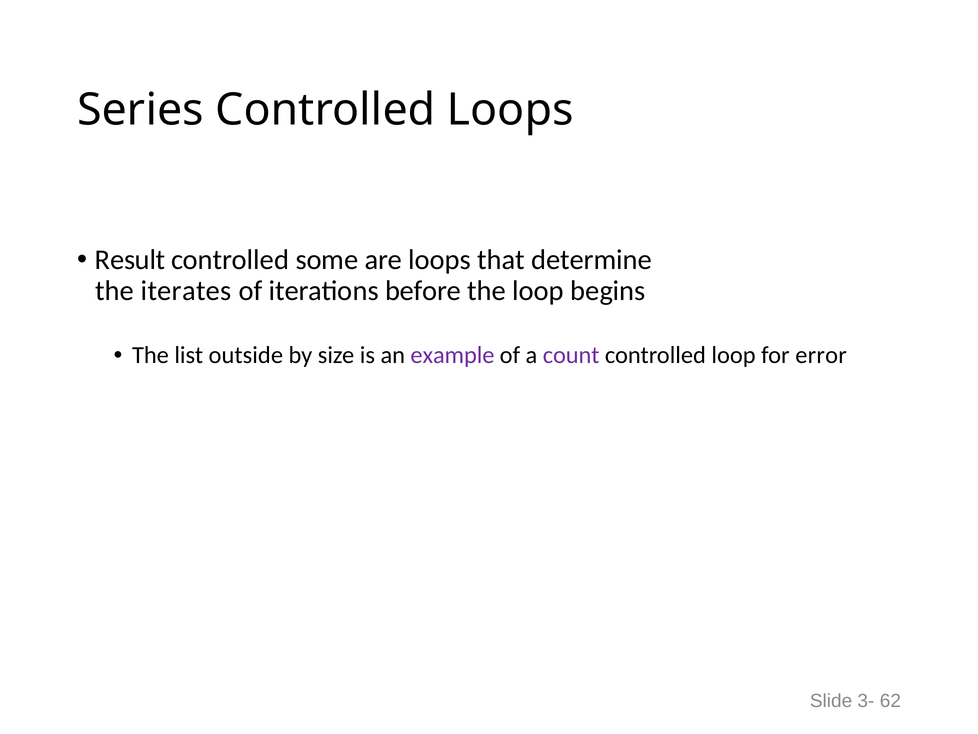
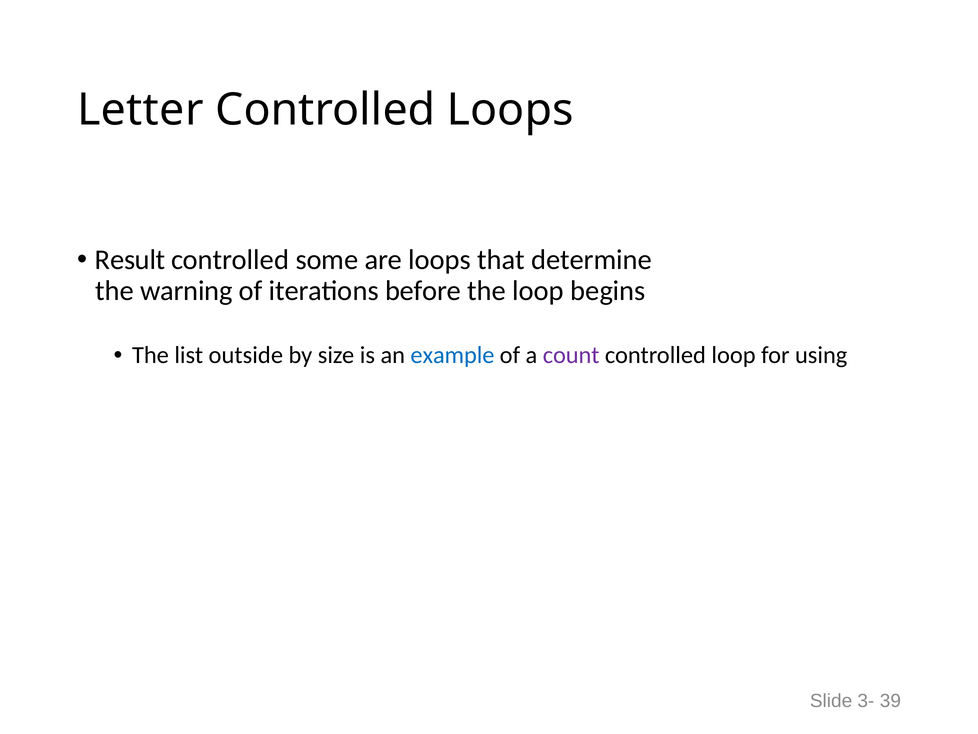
Series: Series -> Letter (140, 110)
iterates: iterates -> warning (186, 291)
example colour: purple -> blue (452, 355)
error: error -> using (821, 355)
62: 62 -> 39 (890, 701)
